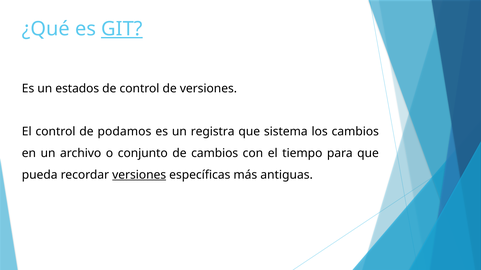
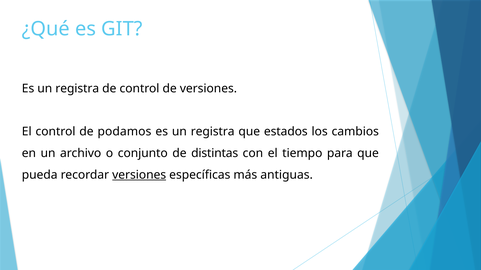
GIT underline: present -> none (122, 29)
estados: estados -> registra (77, 89)
sistema: sistema -> estados (286, 132)
de cambios: cambios -> distintas (215, 154)
